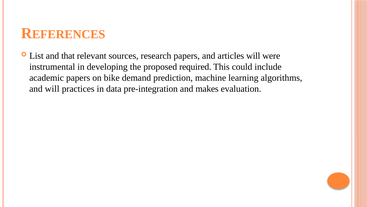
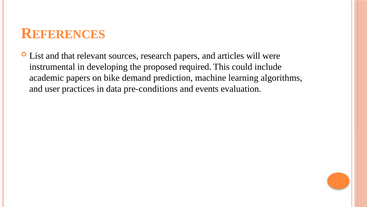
and will: will -> user (52, 89)
pre-integration: pre-integration -> pre-conditions (151, 89)
makes: makes -> events (207, 89)
